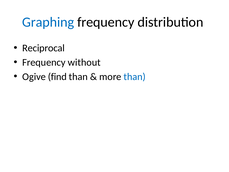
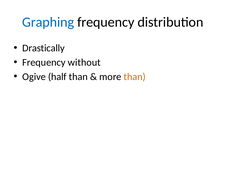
Reciprocal: Reciprocal -> Drastically (44, 48)
find: find -> half (57, 77)
than colour: blue -> orange (135, 77)
